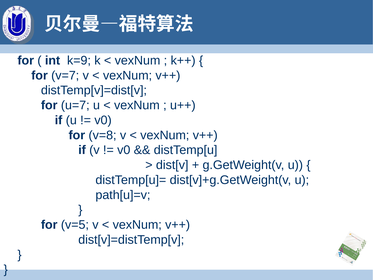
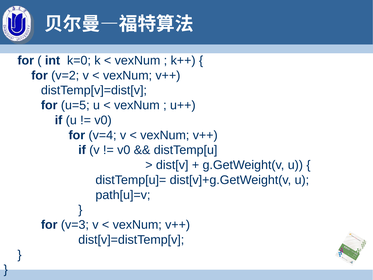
k=9: k=9 -> k=0 (79, 60)
v=7: v=7 -> v=2 (65, 75)
u=7: u=7 -> u=5 (75, 105)
v=8: v=8 -> v=4 (103, 135)
v=5: v=5 -> v=3 (75, 225)
